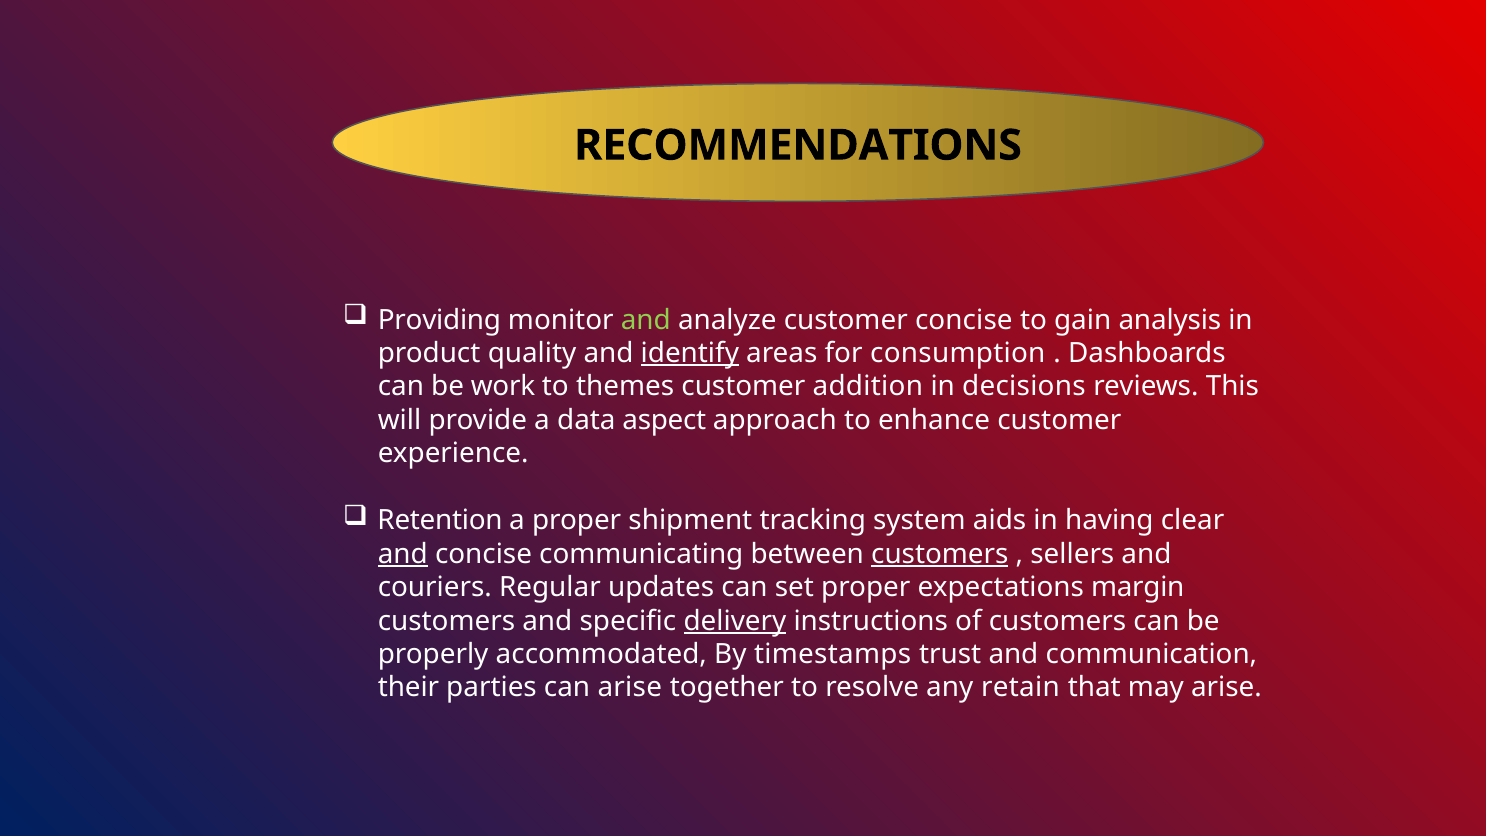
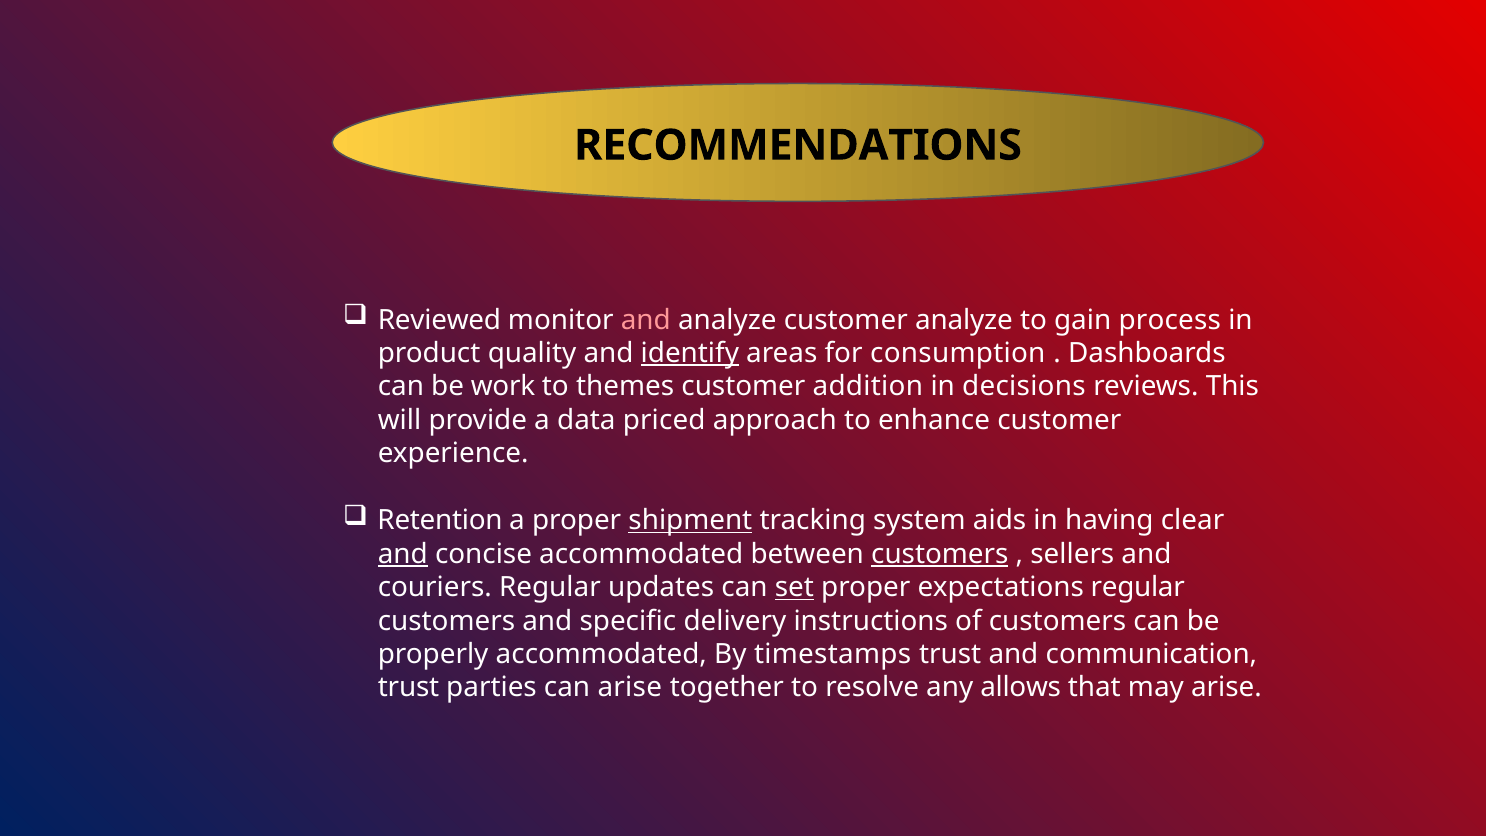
Providing: Providing -> Reviewed (439, 320)
and colour: light green -> pink (646, 320)
customer concise: concise -> analyze (964, 320)
analysis: analysis -> process (1170, 320)
aspect: aspect -> priced (664, 420)
shipment underline: none -> present (690, 520)
concise communicating: communicating -> accommodated (641, 554)
set underline: none -> present (794, 587)
expectations margin: margin -> regular (1138, 587)
delivery underline: present -> none (735, 621)
their: their -> trust (409, 688)
retain: retain -> allows (1021, 688)
